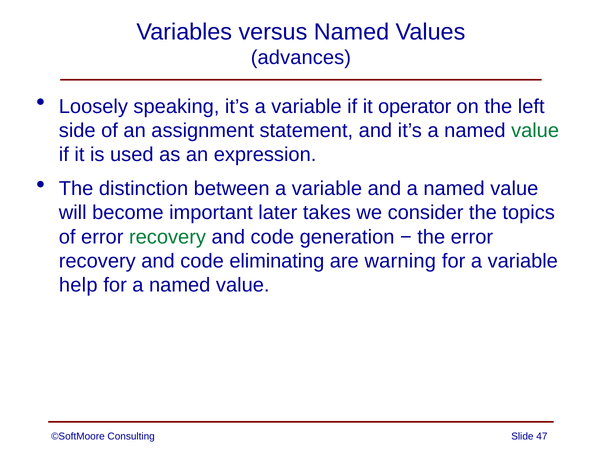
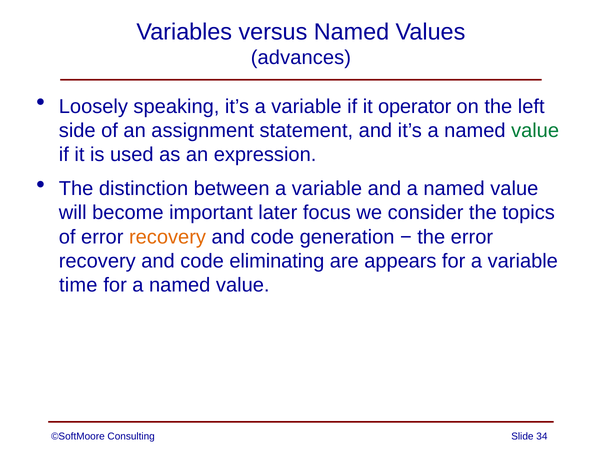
takes: takes -> focus (327, 213)
recovery colour: green -> orange (168, 237)
warning: warning -> appears (400, 261)
help: help -> time (78, 285)
47: 47 -> 34 (542, 436)
